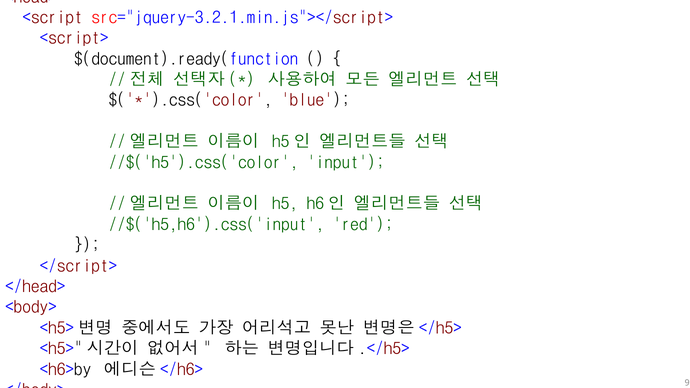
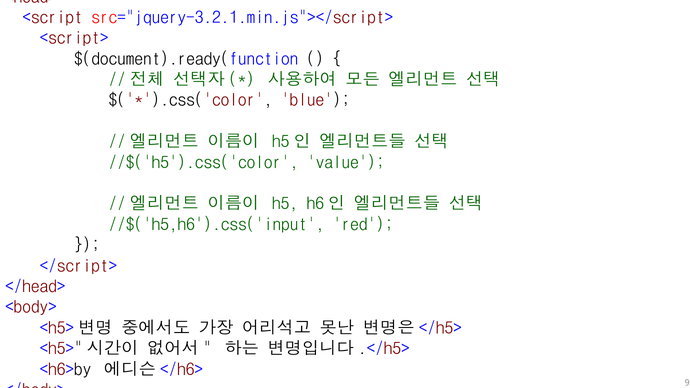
input: input -> value (346, 162)
